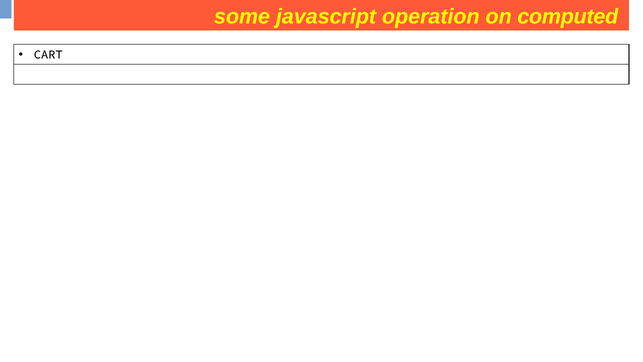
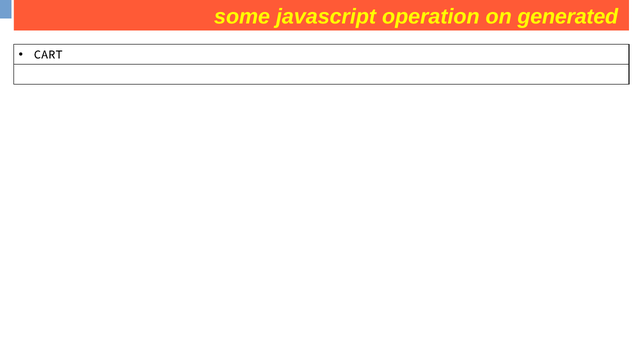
computed: computed -> generated (568, 17)
